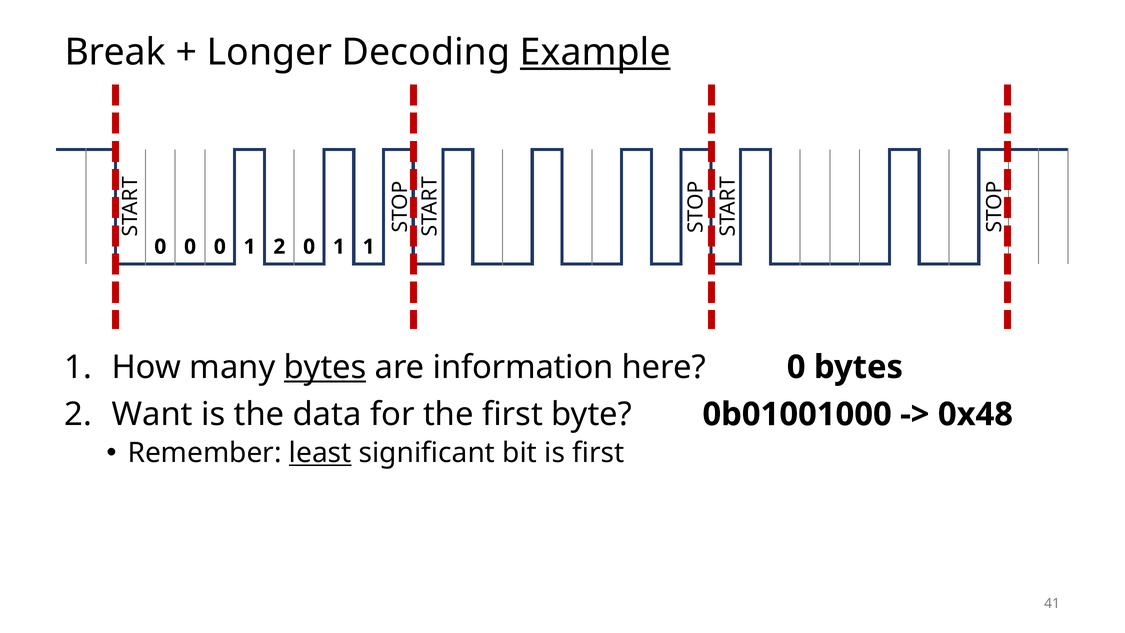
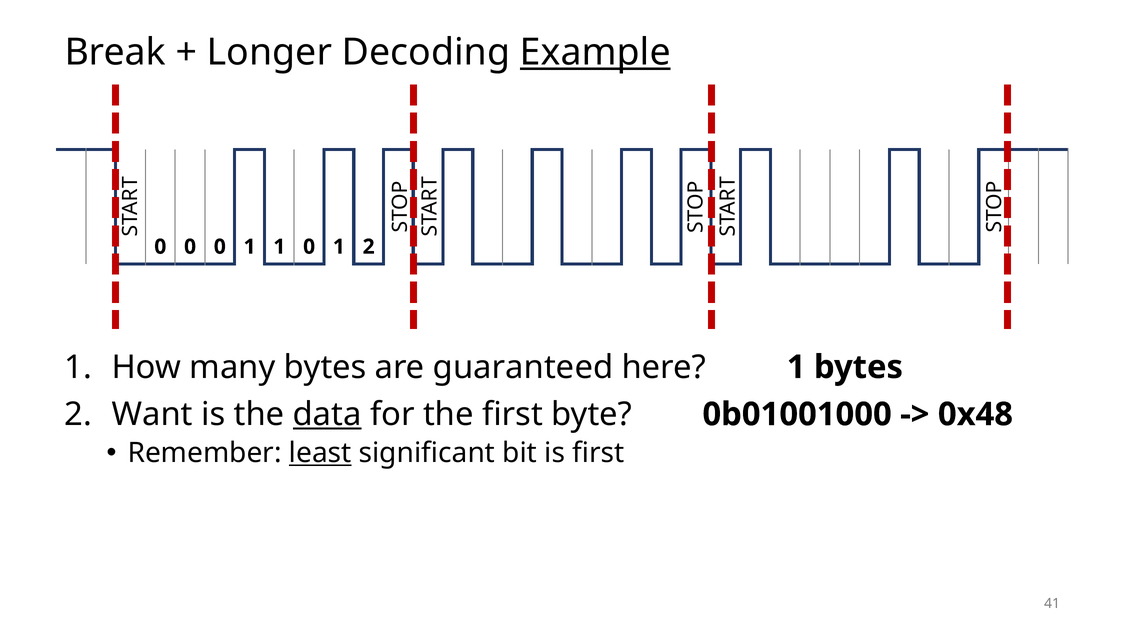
1 2: 2 -> 1 (279, 247)
1 1: 1 -> 2 (369, 247)
bytes underline: present -> none (325, 367)
information: information -> guaranteed (523, 367)
here 0: 0 -> 1 (796, 367)
data underline: none -> present (327, 414)
